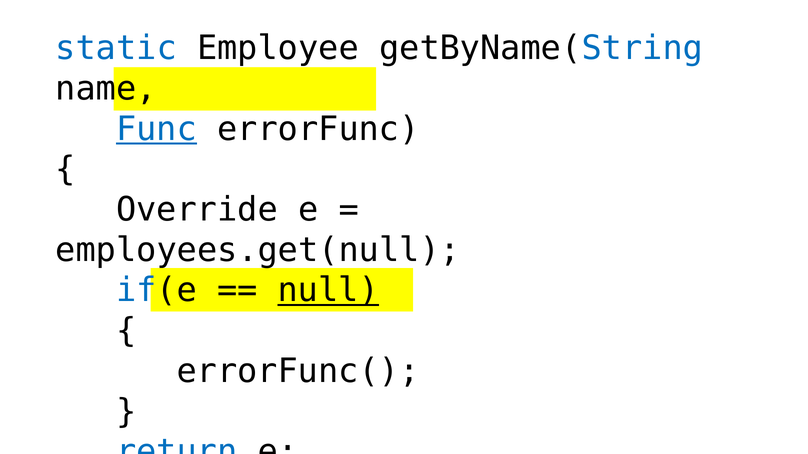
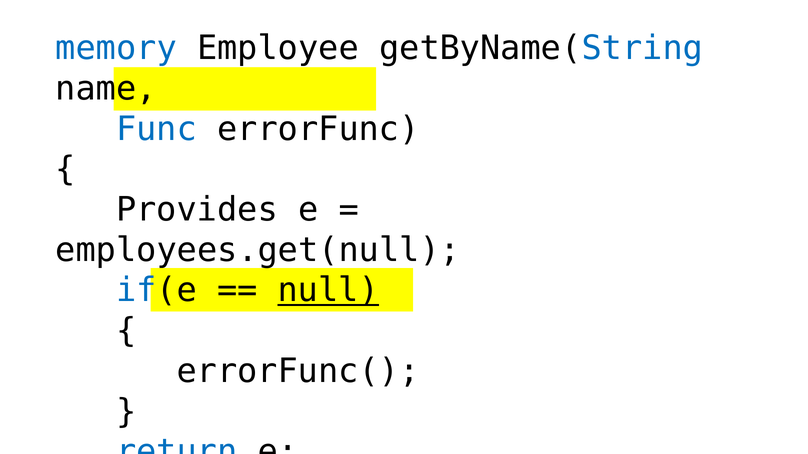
static: static -> memory (116, 48)
Func underline: present -> none (157, 129)
Override: Override -> Provides (197, 210)
